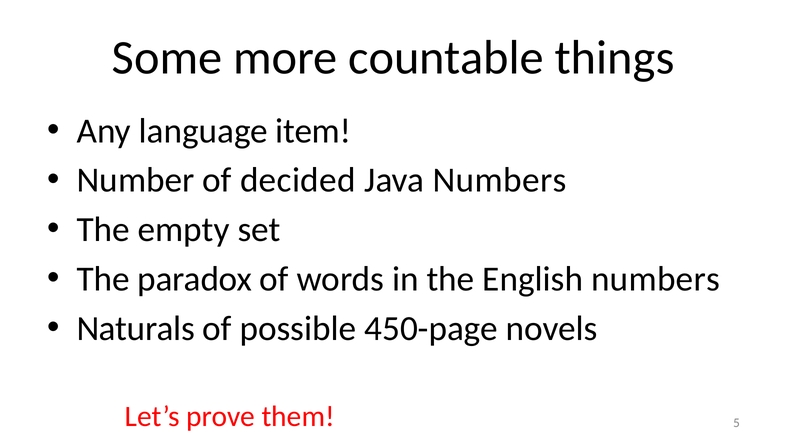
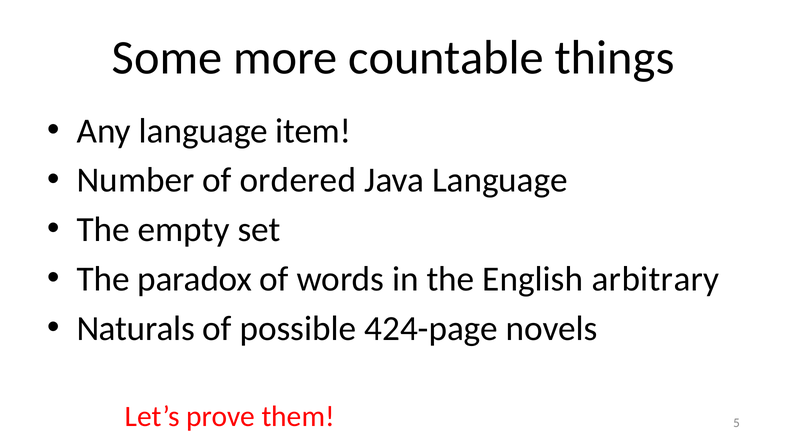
decided: decided -> ordered (298, 180)
Java Numbers: Numbers -> Language (500, 180)
English numbers: numbers -> arbitrary (656, 279)
450-page: 450-page -> 424-page (431, 328)
